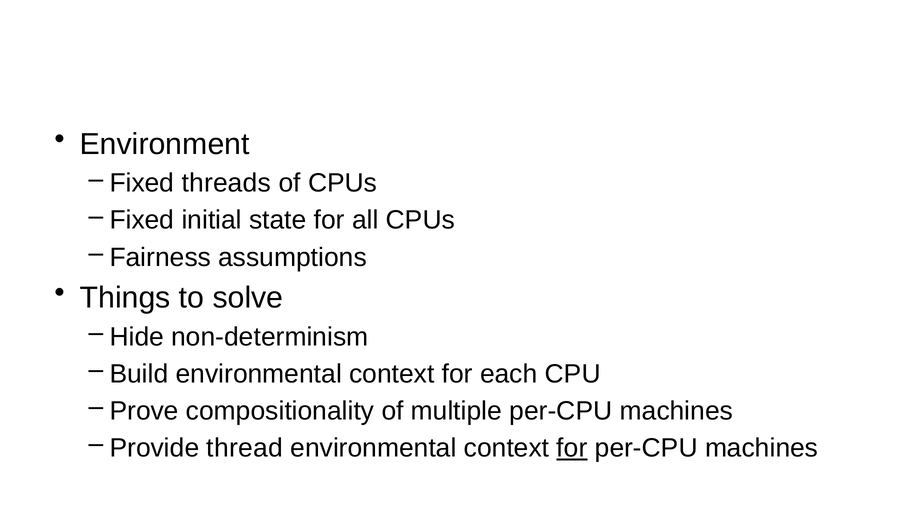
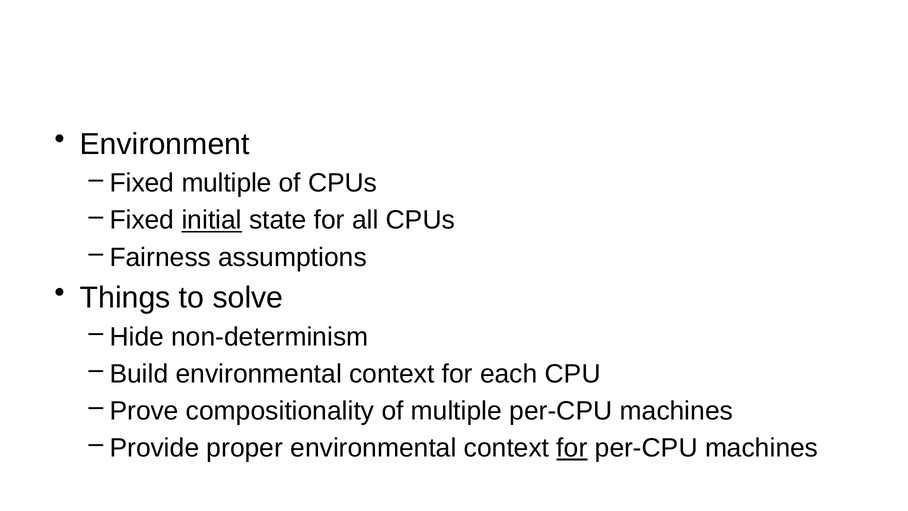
Fixed threads: threads -> multiple (227, 183)
initial underline: none -> present (212, 220)
thread: thread -> proper (245, 448)
